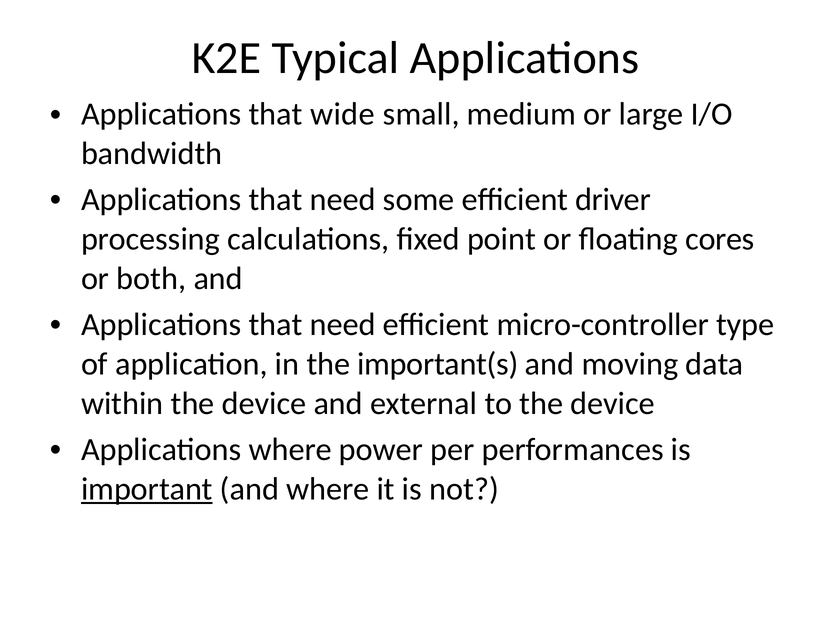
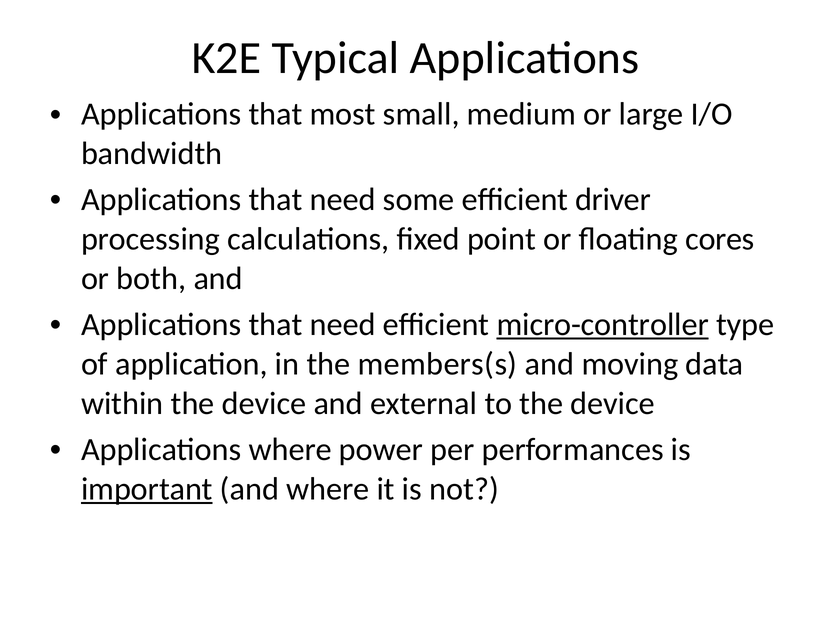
wide: wide -> most (343, 114)
micro-controller underline: none -> present (603, 325)
important(s: important(s -> members(s (437, 364)
